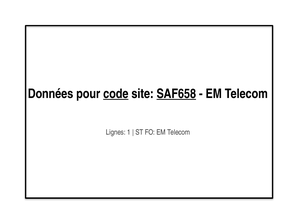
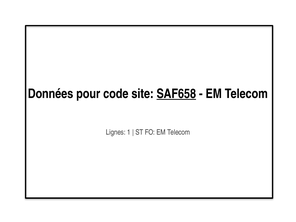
code underline: present -> none (116, 94)
